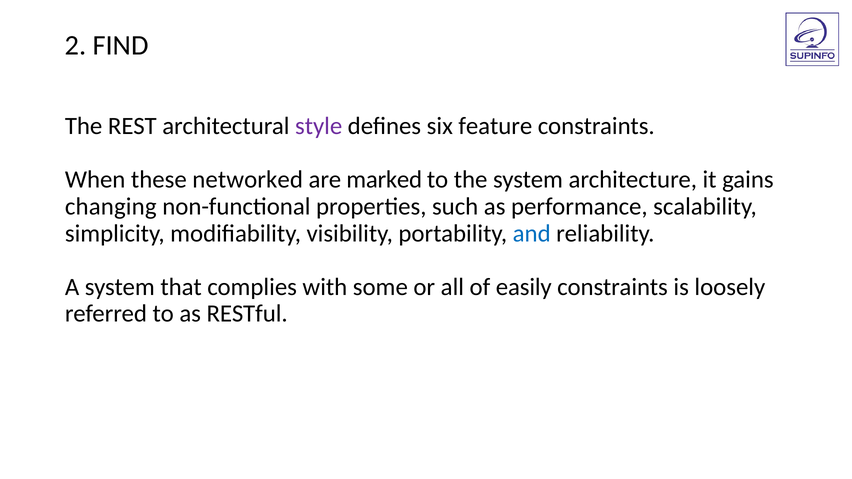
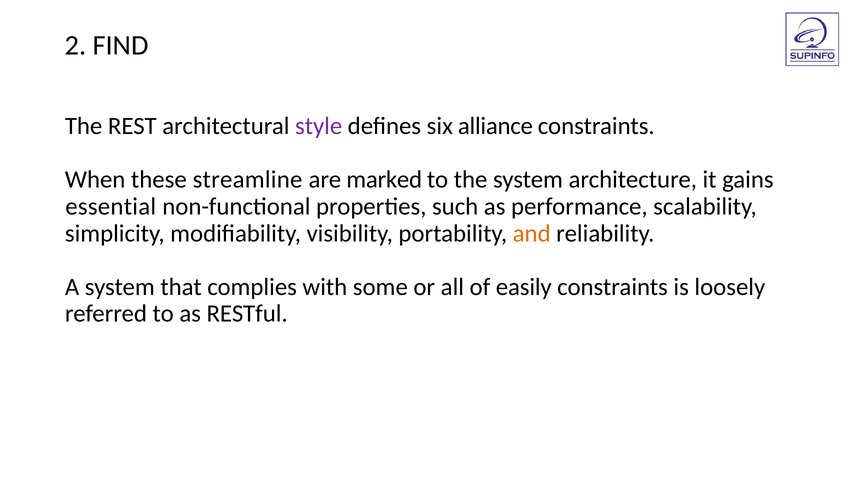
feature: feature -> alliance (495, 126)
networked: networked -> streamline (248, 180)
changing: changing -> essential (111, 207)
and colour: blue -> orange (532, 233)
